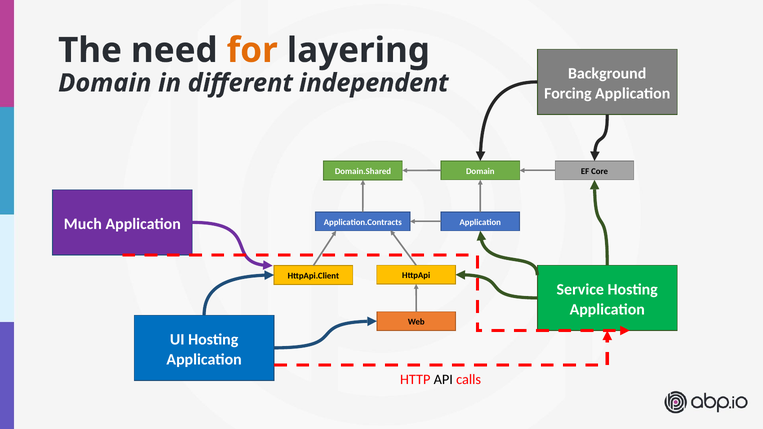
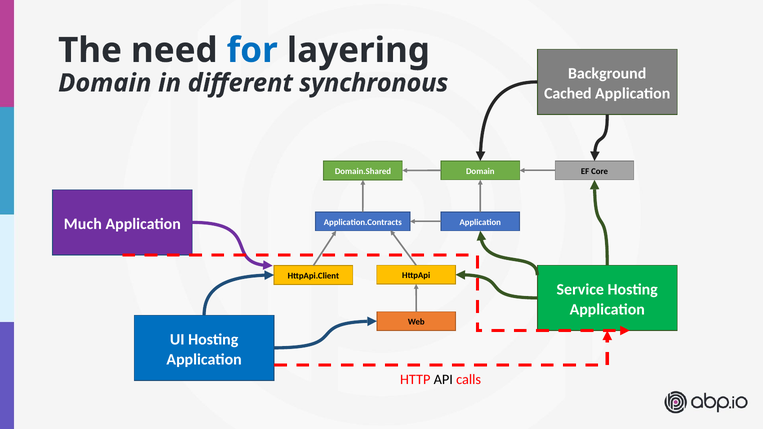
for colour: orange -> blue (252, 50)
independent: independent -> synchronous (374, 83)
Forcing: Forcing -> Cached (568, 94)
